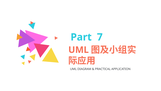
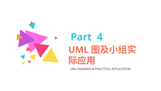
7: 7 -> 4 (100, 37)
